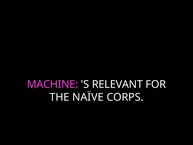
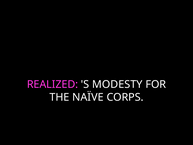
MACHINE: MACHINE -> REALIZED (53, 84)
RELEVANT: RELEVANT -> MODESTY (117, 84)
